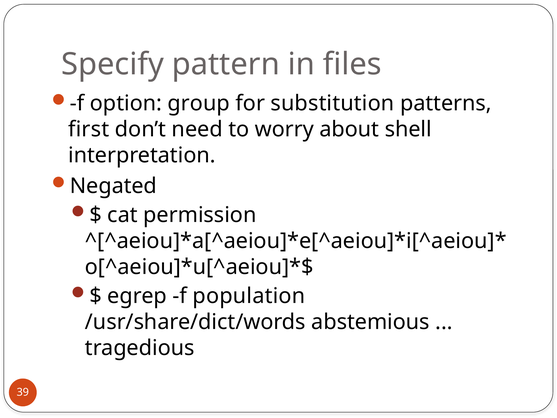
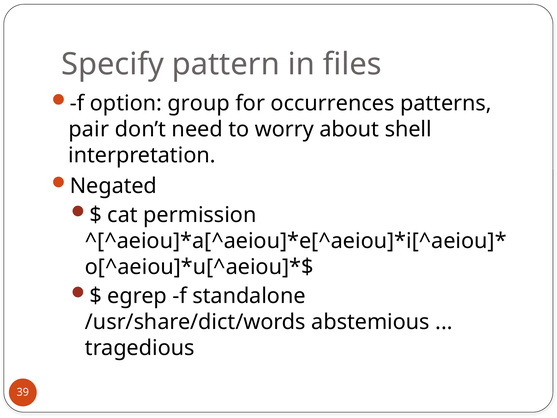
substitution: substitution -> occurrences (333, 103)
first: first -> pair (89, 129)
population: population -> standalone (249, 296)
